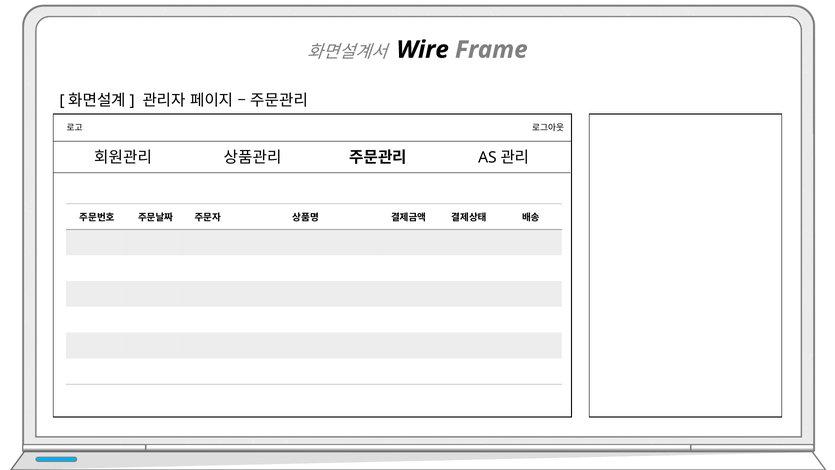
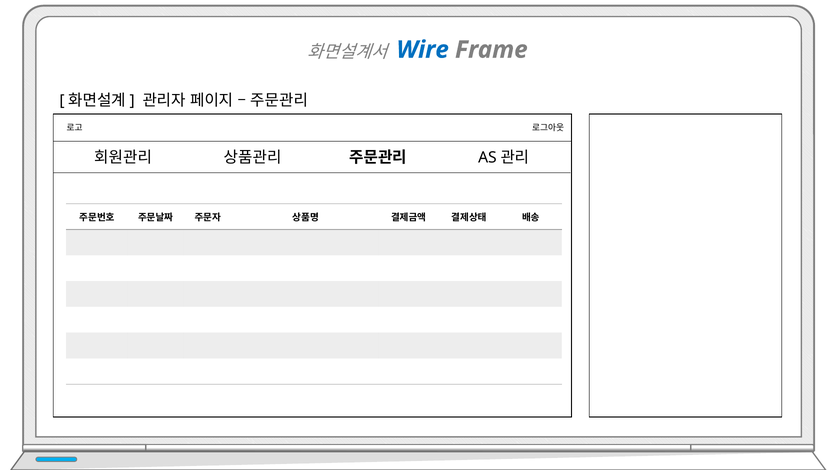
Wire colour: black -> blue (423, 50)
